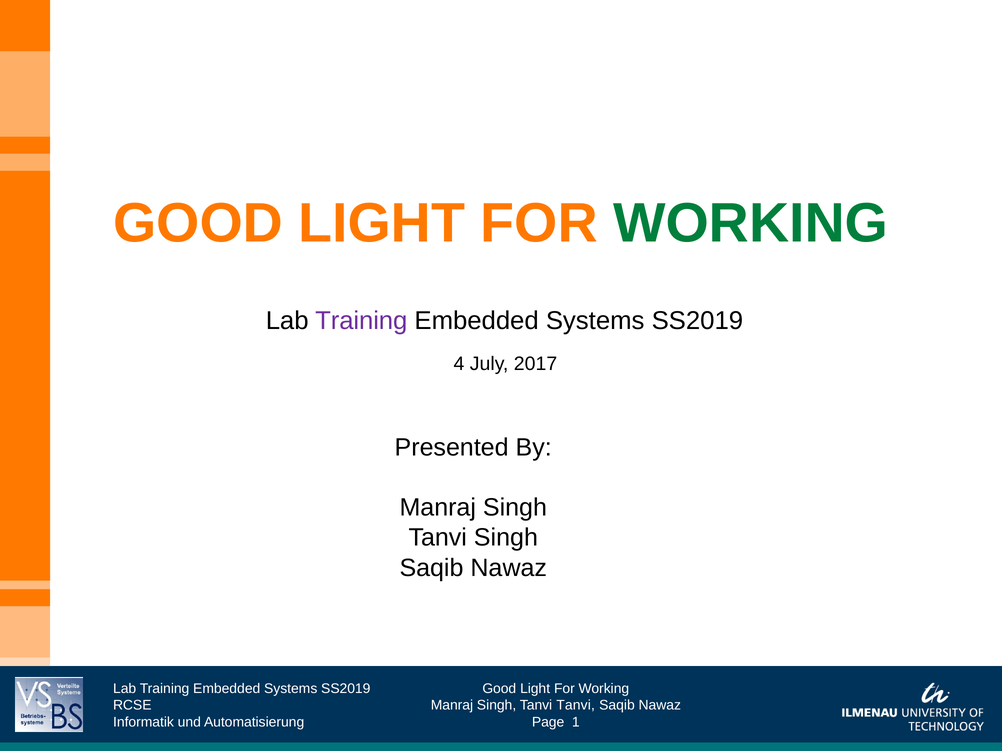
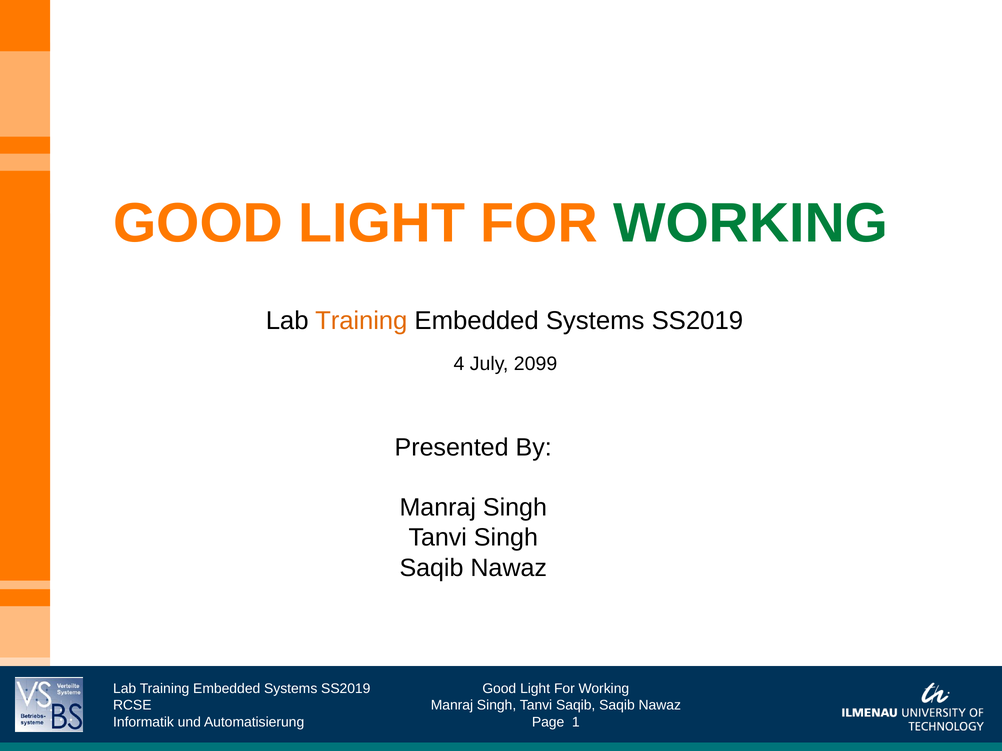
Training colour: purple -> orange (361, 321)
2017: 2017 -> 2099 (536, 364)
Tanvi Tanvi: Tanvi -> Saqib (576, 706)
